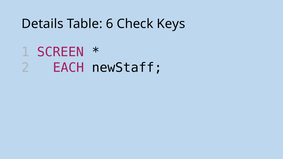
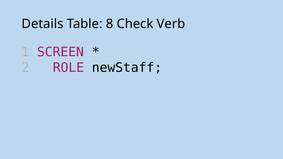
6: 6 -> 8 (110, 24)
Keys: Keys -> Verb (171, 24)
EACH: EACH -> ROLE (68, 68)
